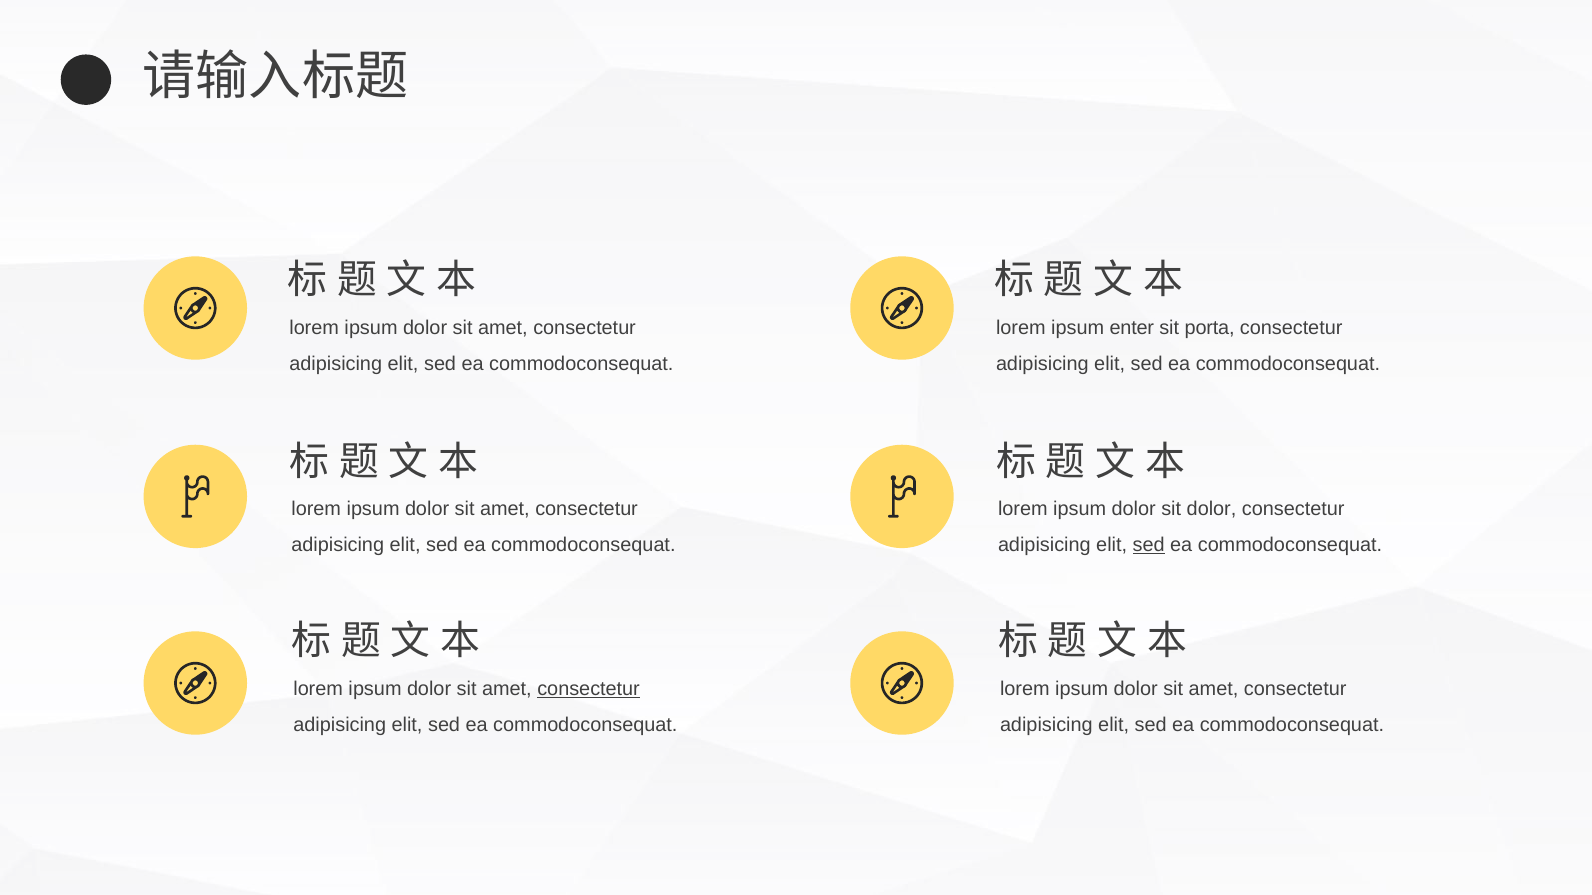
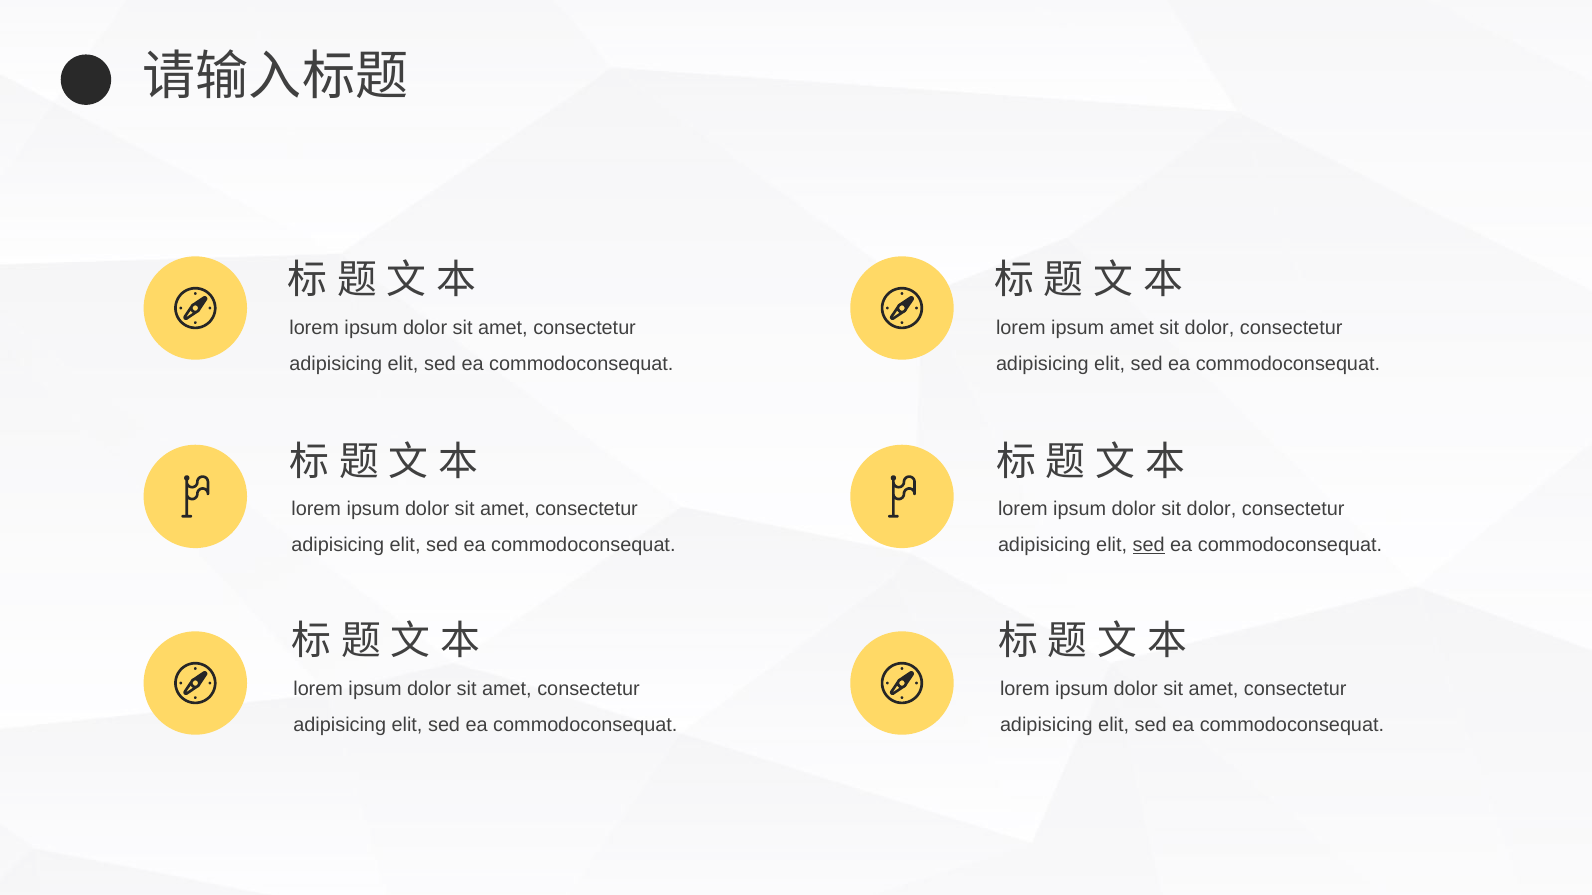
ipsum enter: enter -> amet (1132, 328)
porta: porta -> dolor (1210, 328)
consectetur underline: present -> none (589, 689)
